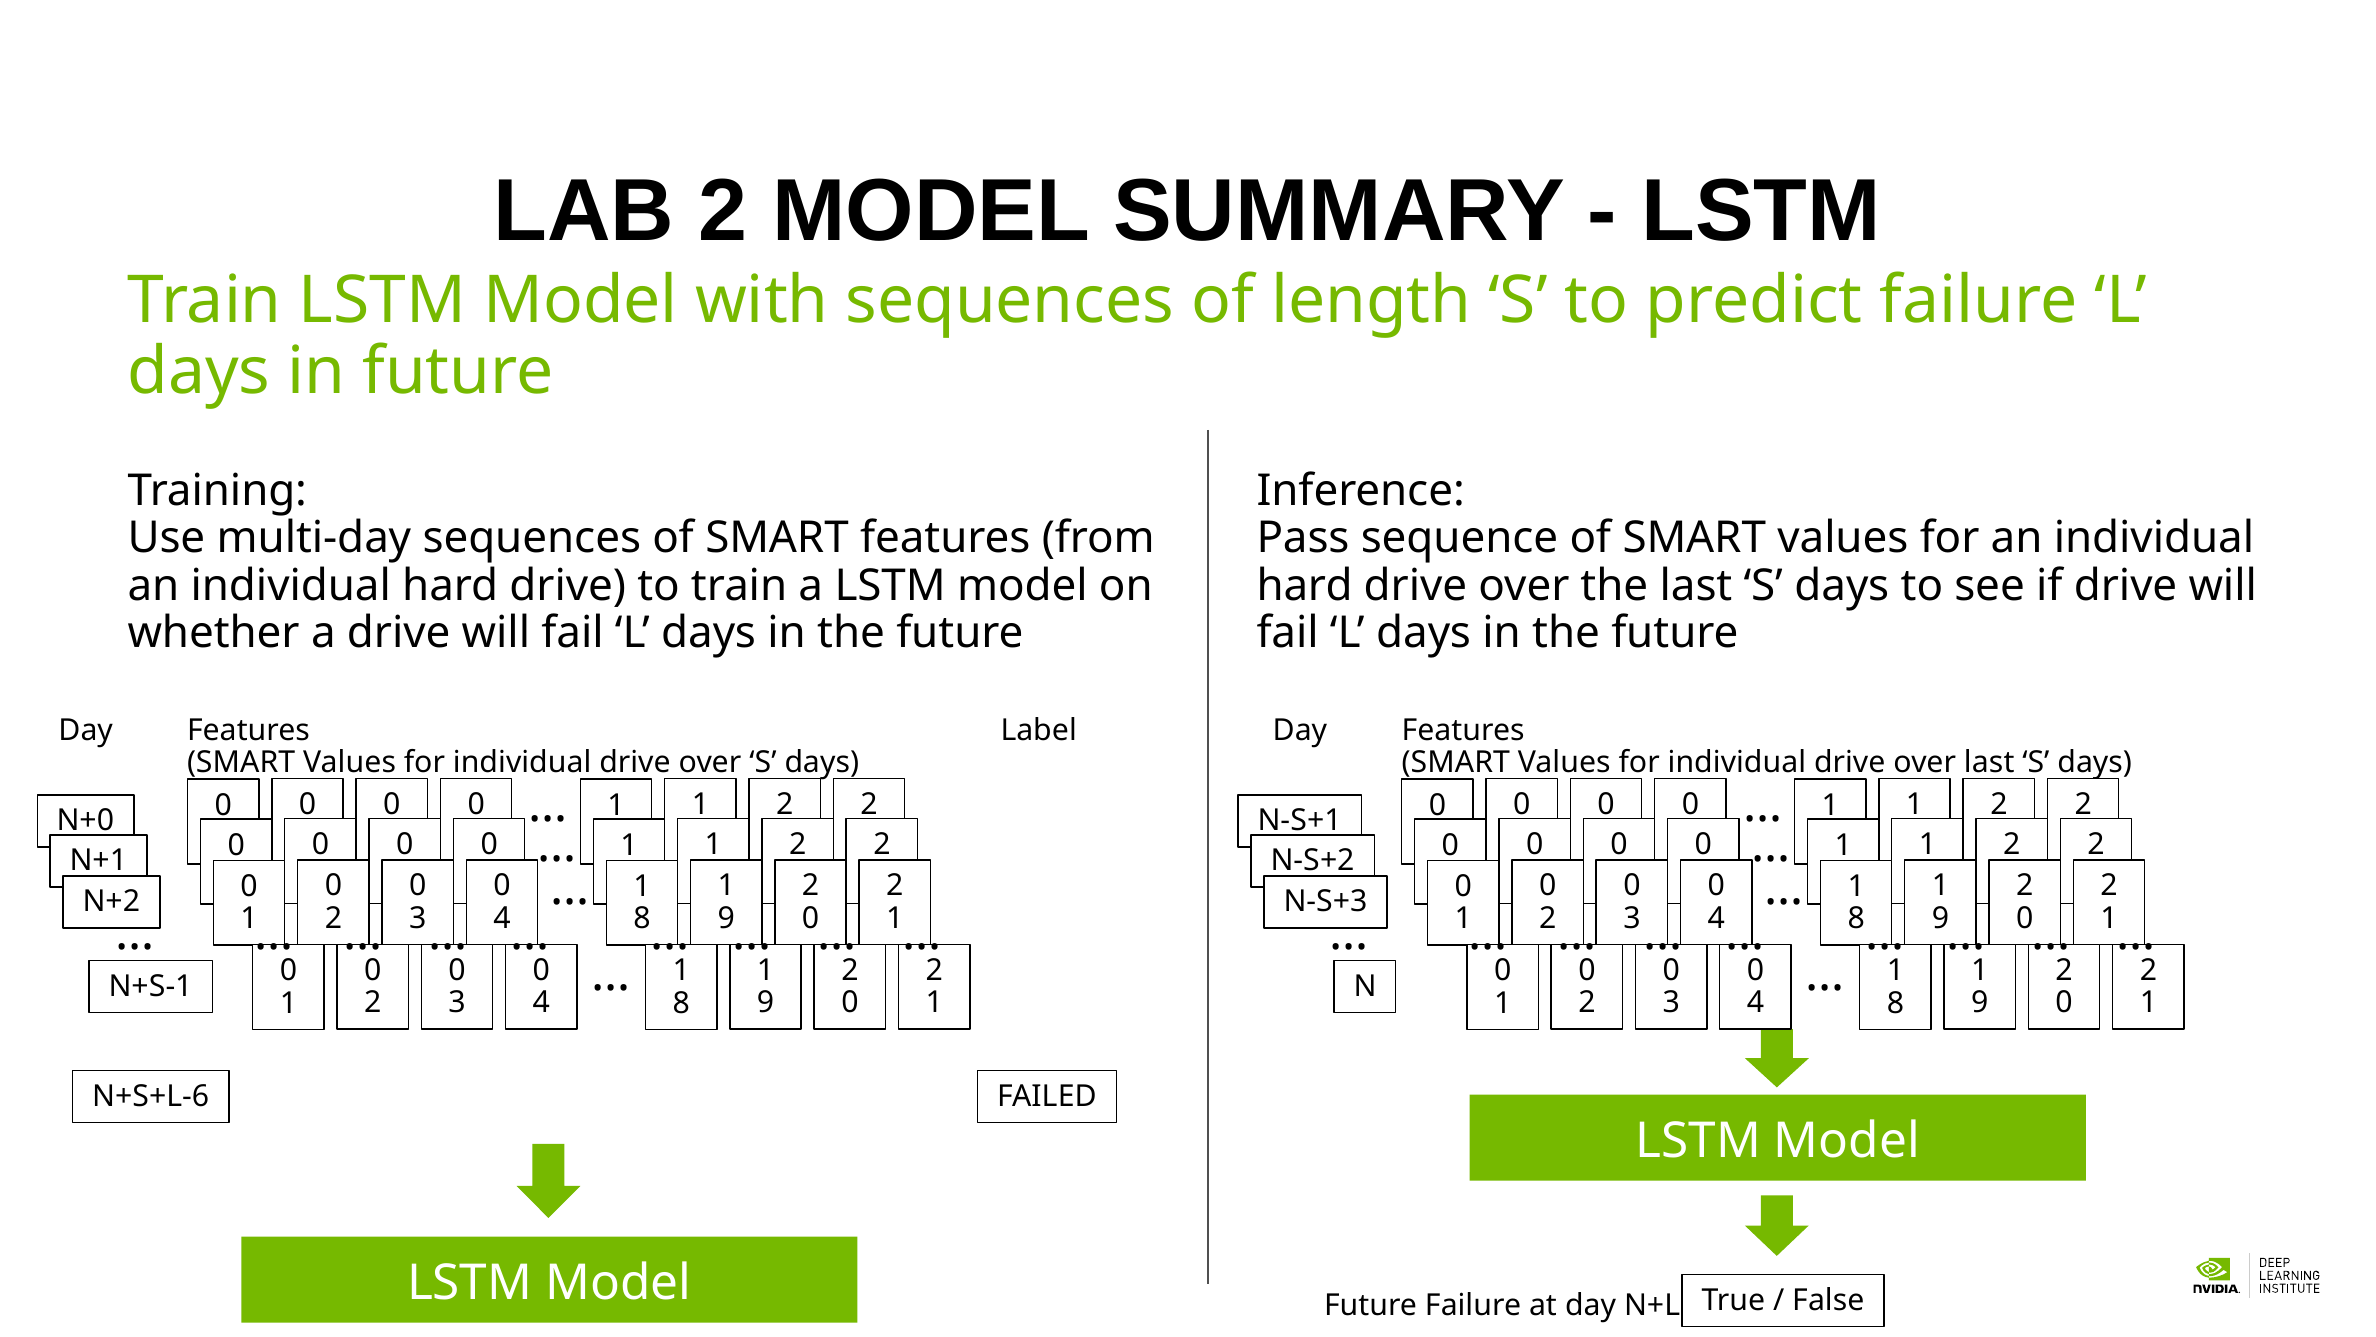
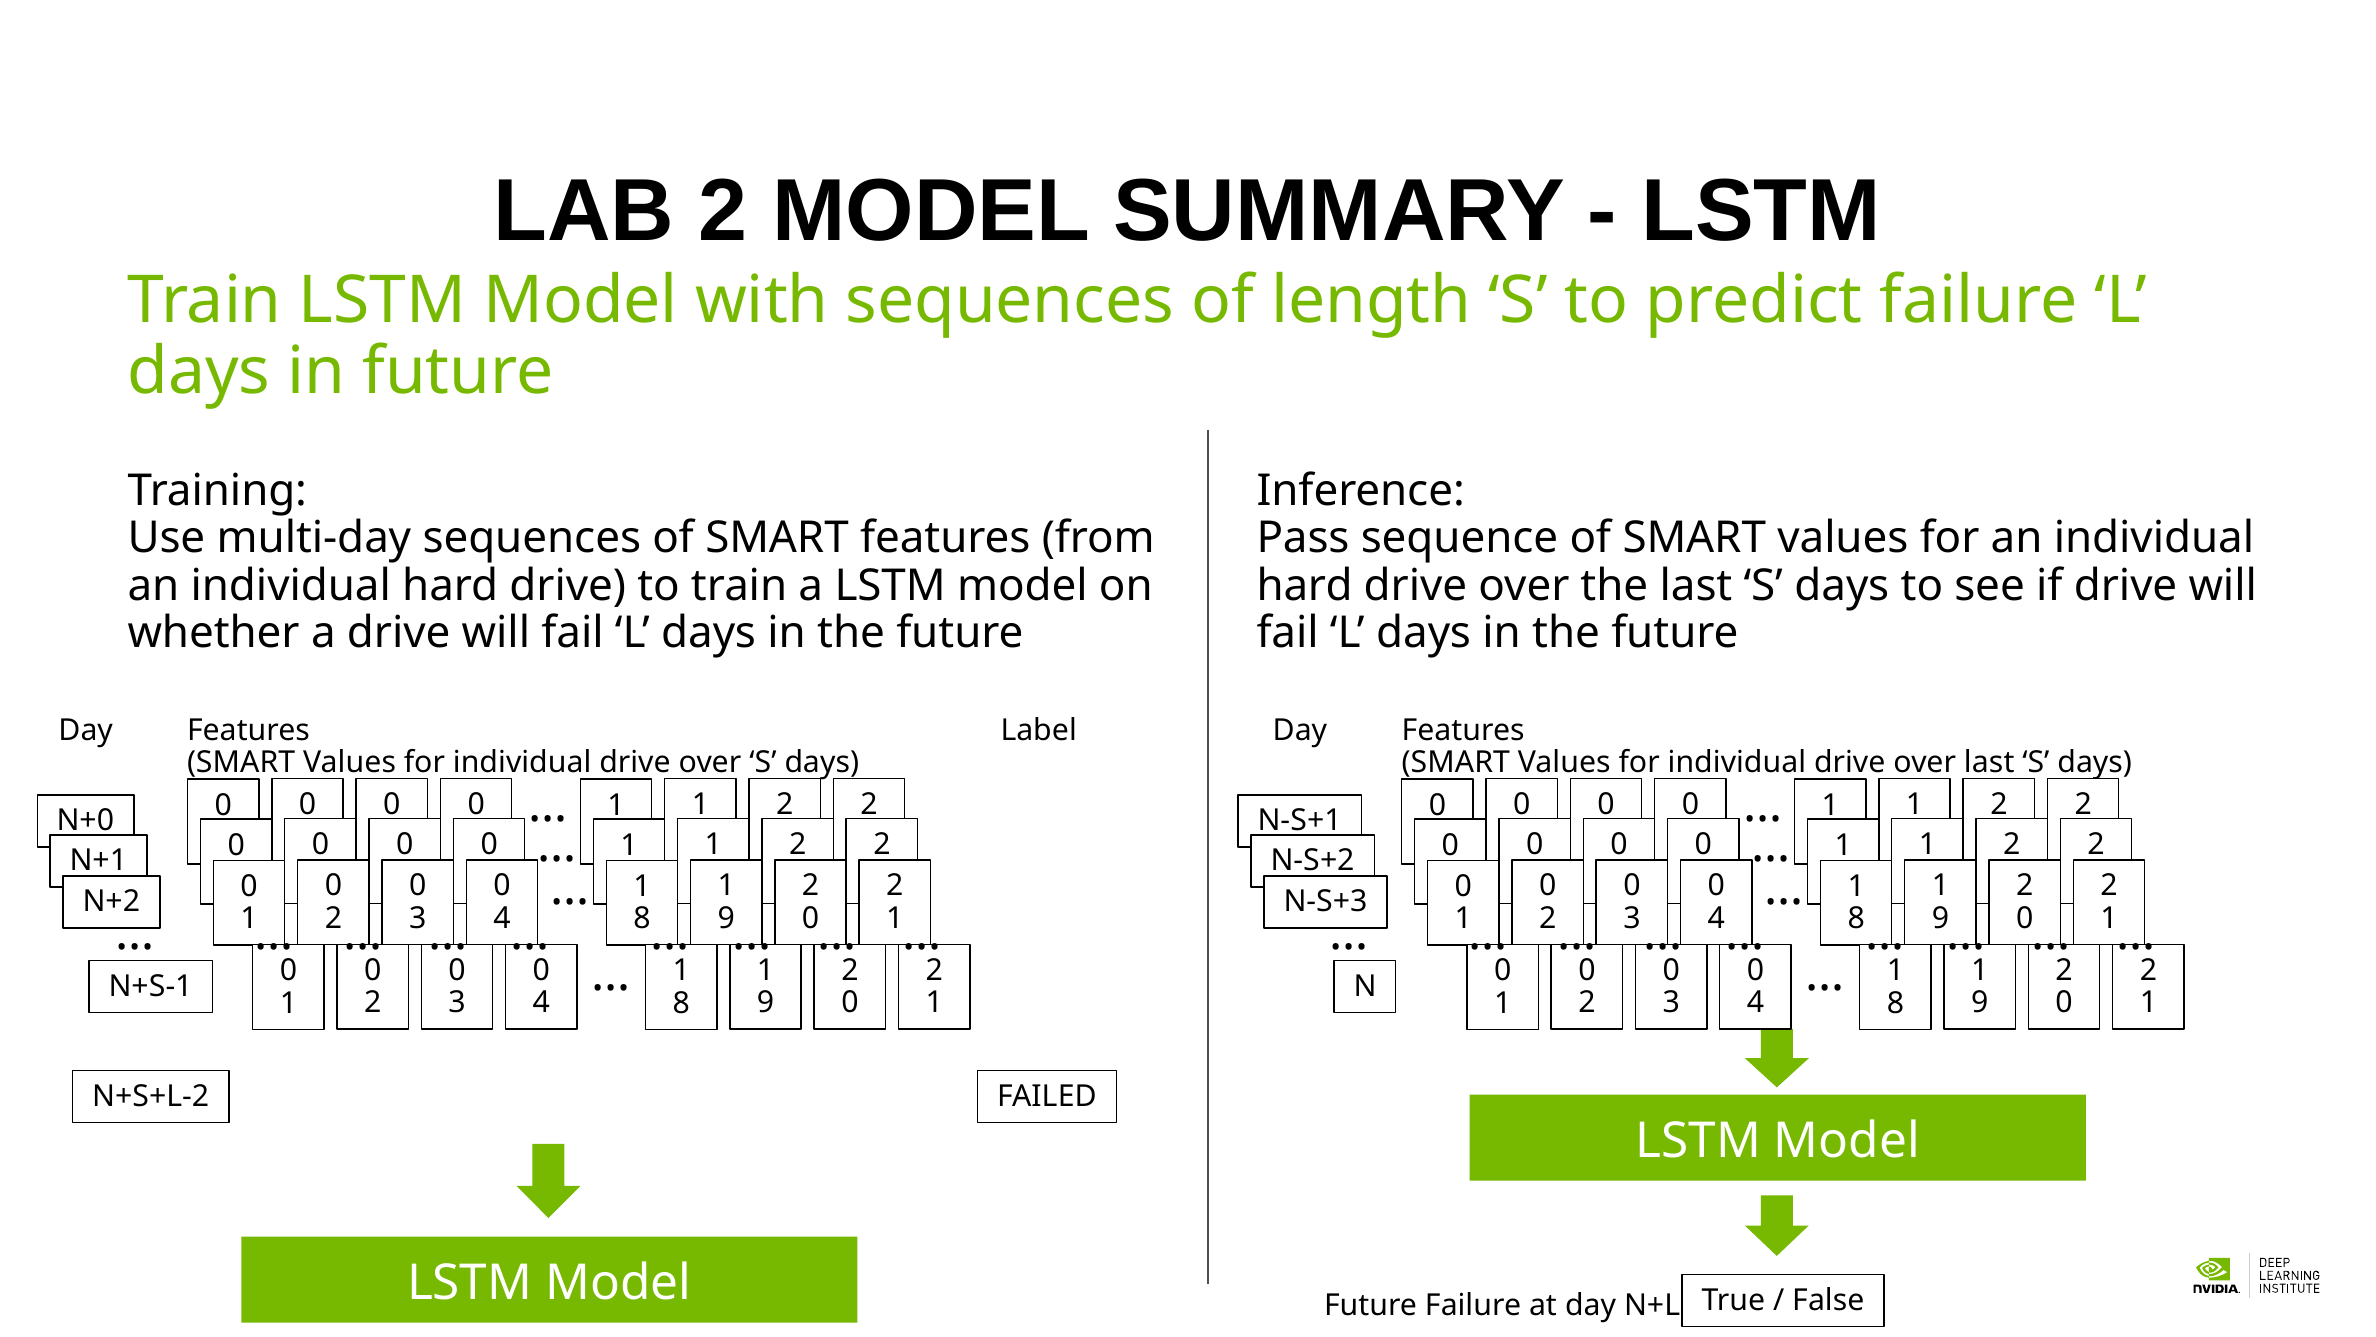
N+S+L-6: N+S+L-6 -> N+S+L-2 (151, 1096)
